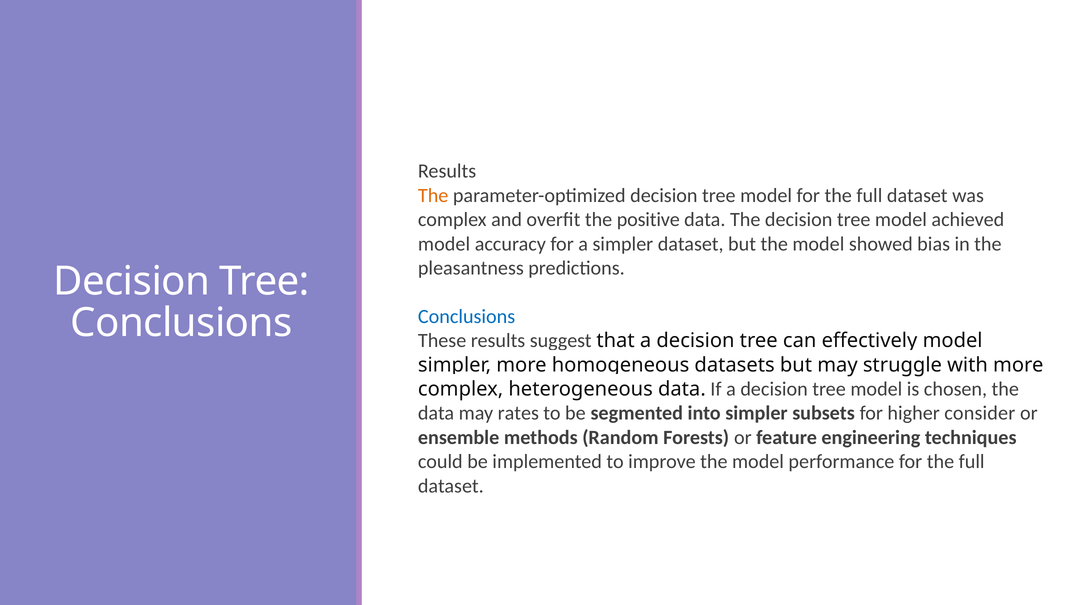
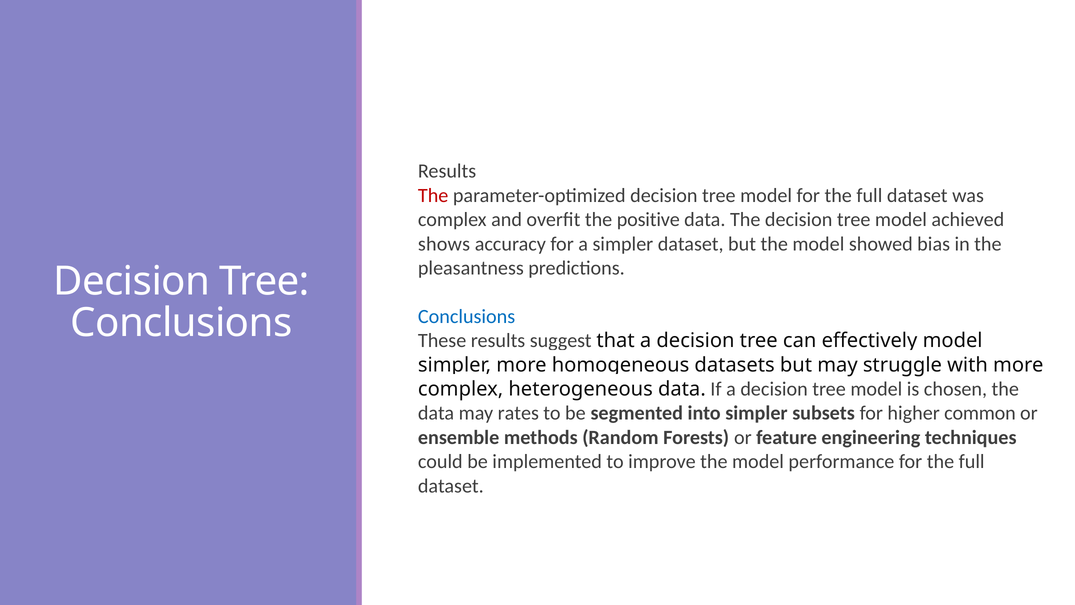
The colour: orange -> red (433, 195)
model: model -> shows (444, 244)
consider: consider -> common (980, 413)
